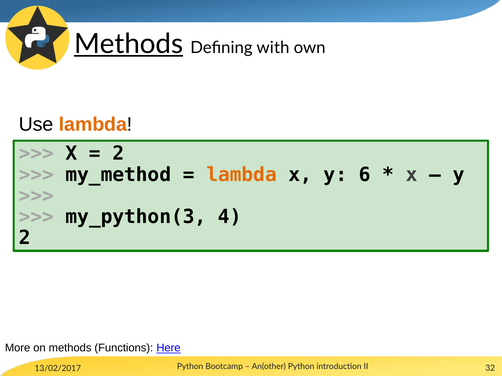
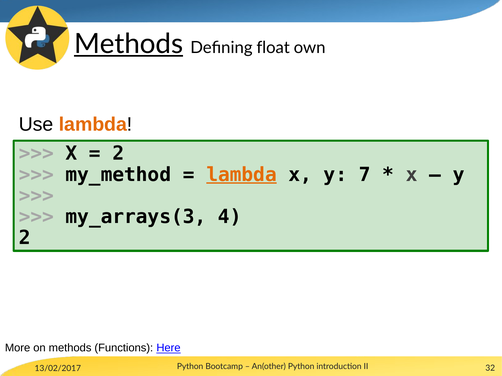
with: with -> float (273, 48)
lambda underline: none -> present (242, 175)
6: 6 -> 7 (365, 175)
my_python(3: my_python(3 -> my_arrays(3 (136, 217)
